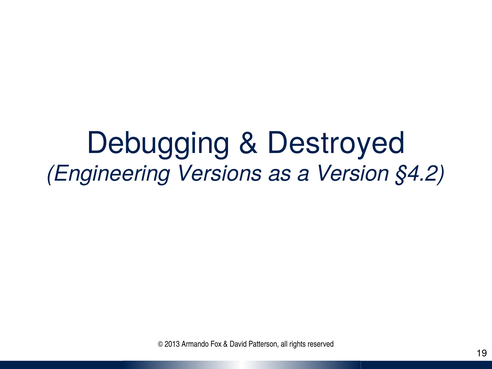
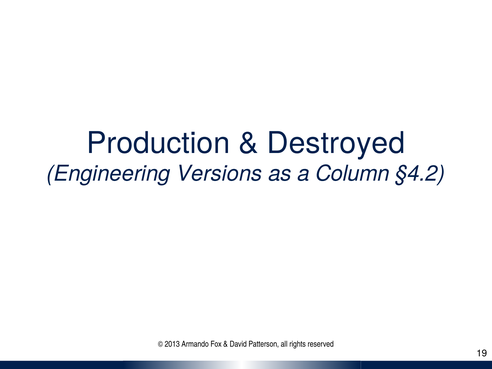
Debugging: Debugging -> Production (158, 143)
Version: Version -> Column (353, 174)
